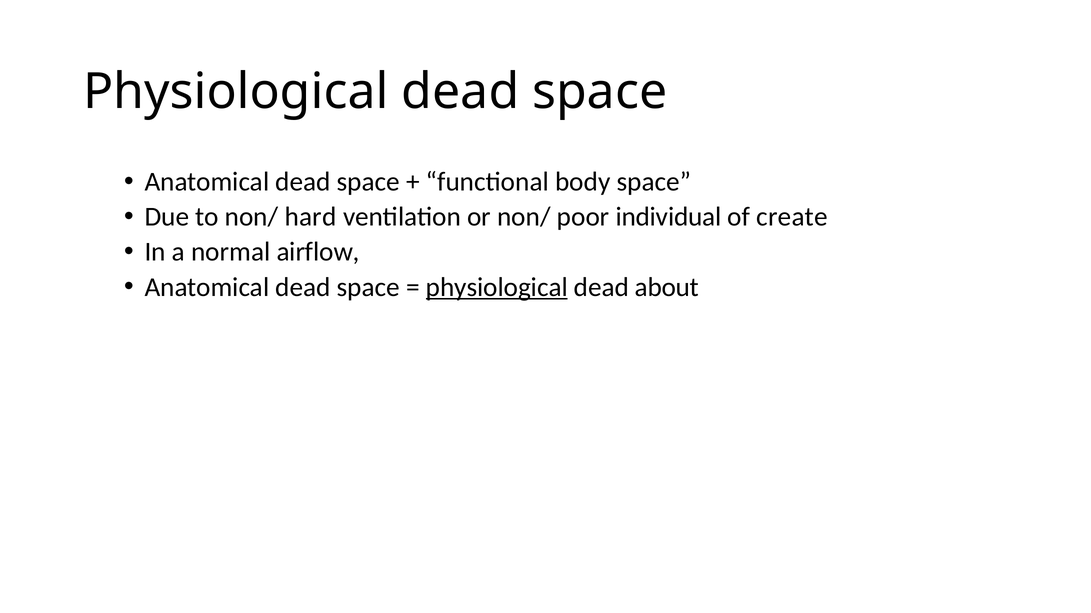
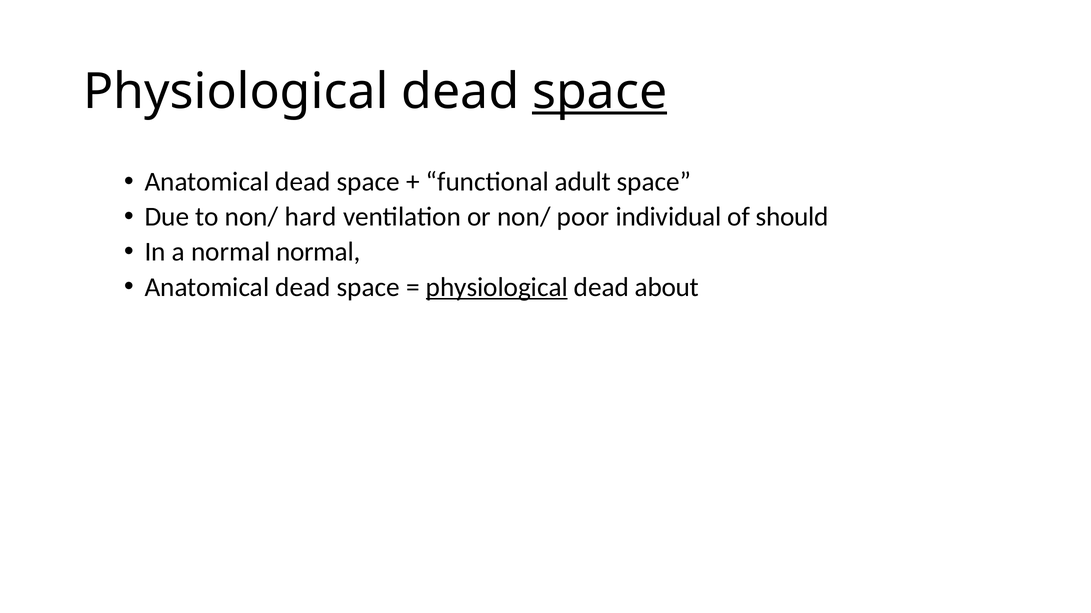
space underline: none -> present (600, 92)
body: body -> adult (583, 182)
create: create -> should (792, 217)
normal airflow: airflow -> normal (318, 252)
